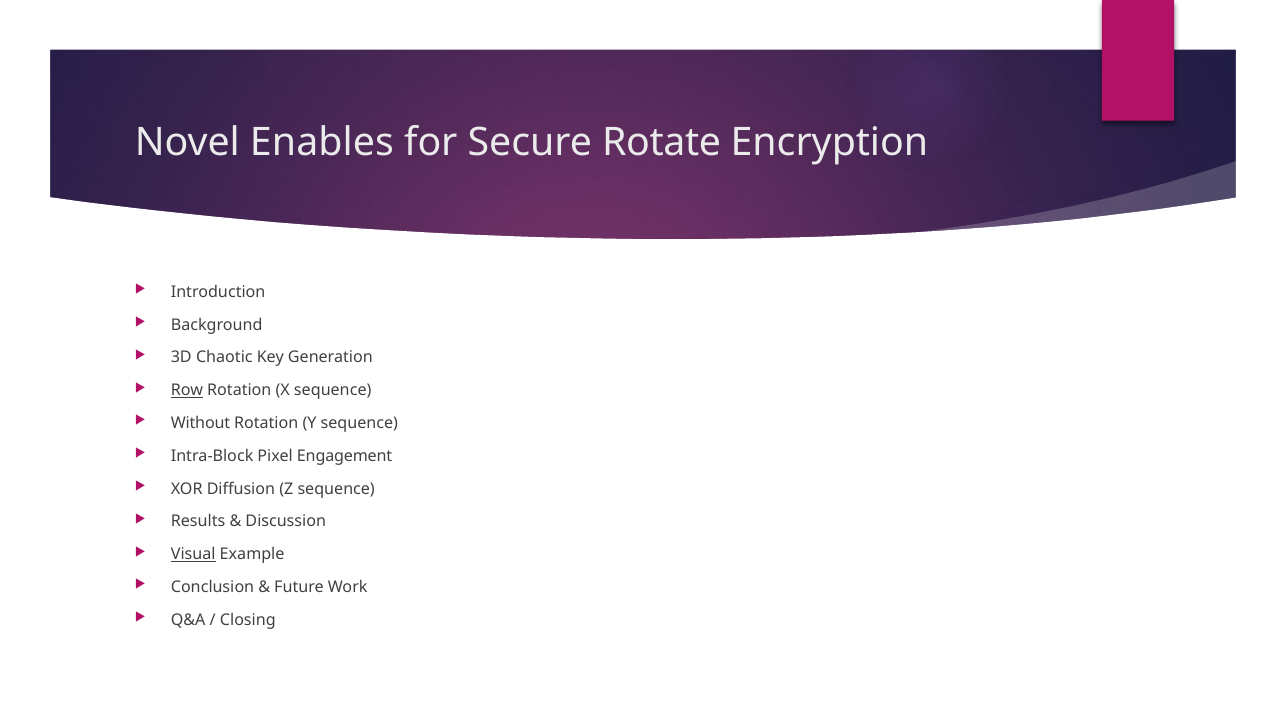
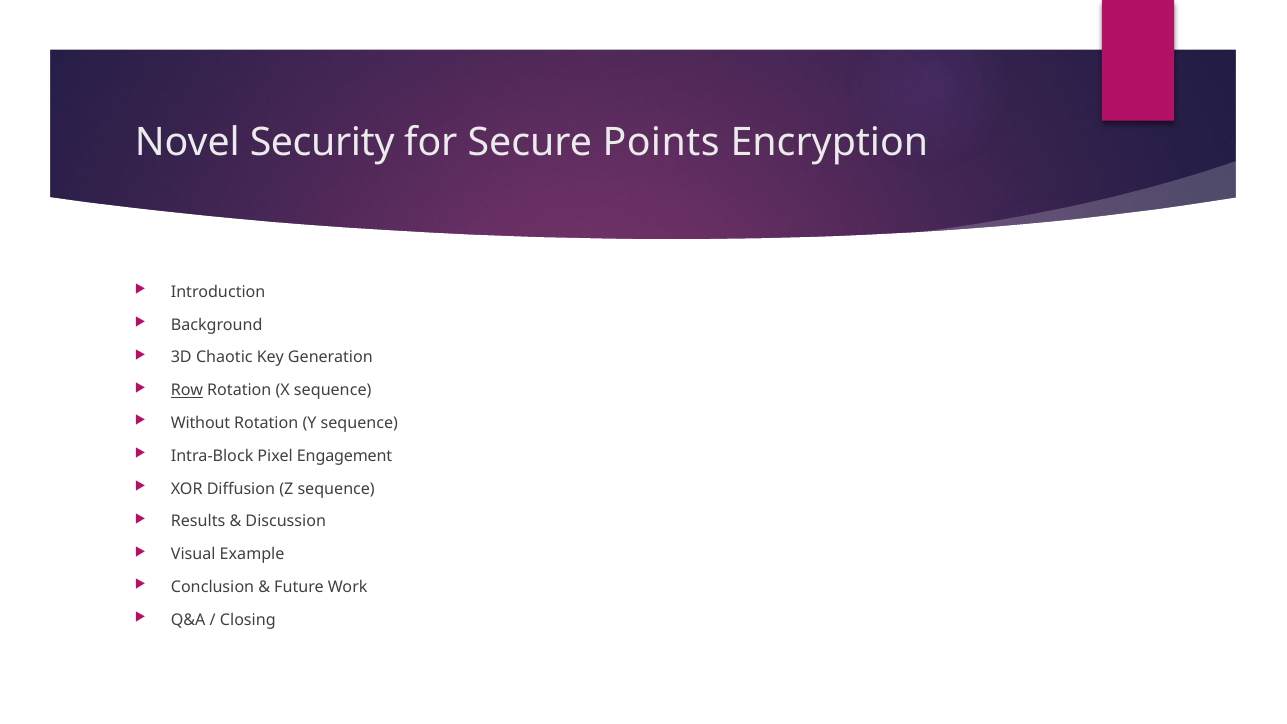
Enables: Enables -> Security (322, 143)
Rotate: Rotate -> Points (661, 143)
Visual underline: present -> none (193, 554)
